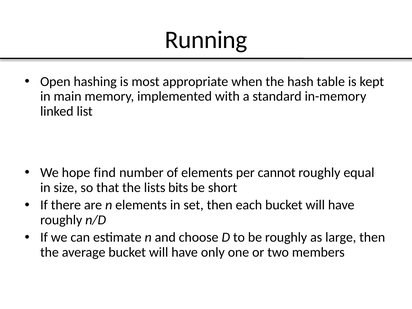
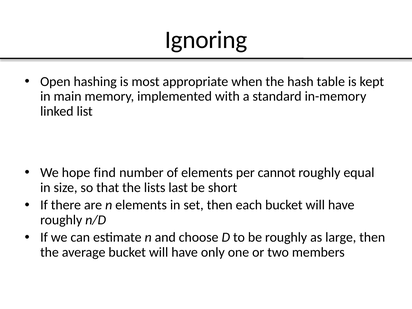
Running: Running -> Ignoring (206, 40)
bits: bits -> last (178, 187)
